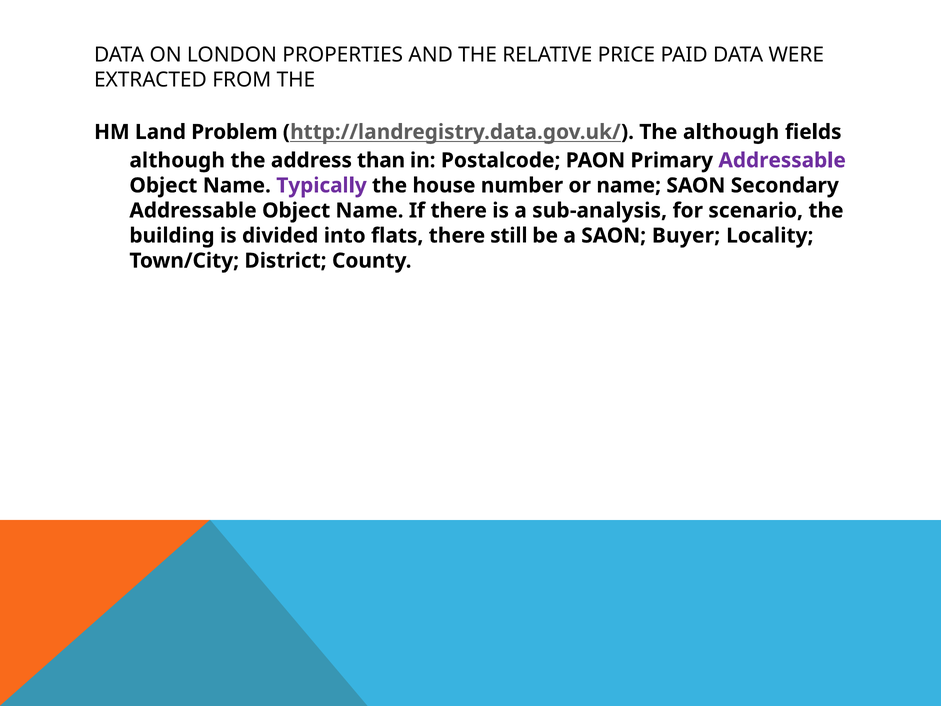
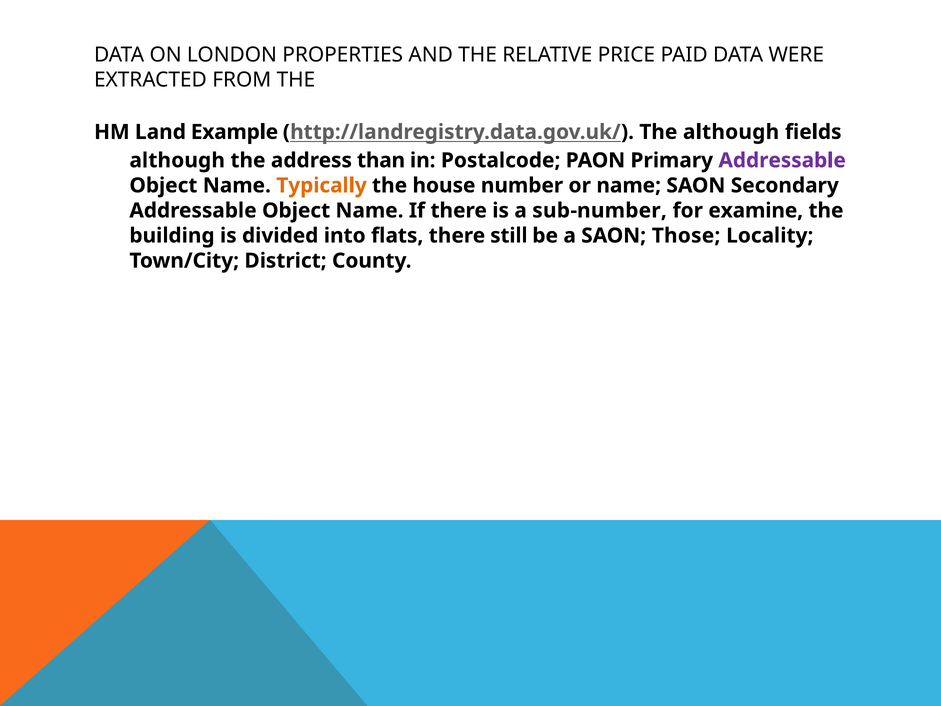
Problem: Problem -> Example (234, 132)
Typically colour: purple -> orange (322, 185)
sub-analysis: sub-analysis -> sub-number (600, 210)
scenario: scenario -> examine (756, 210)
Buyer: Buyer -> Those (686, 236)
